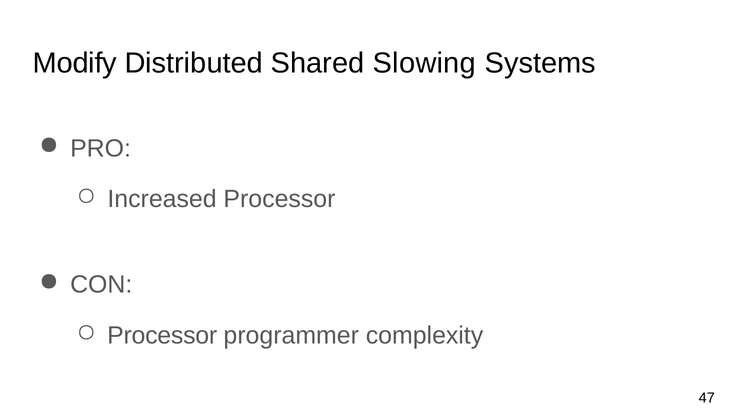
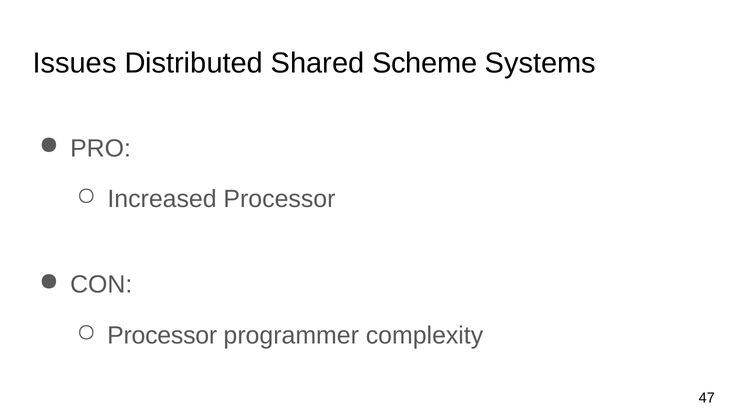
Modify: Modify -> Issues (75, 63)
Slowing: Slowing -> Scheme (425, 63)
